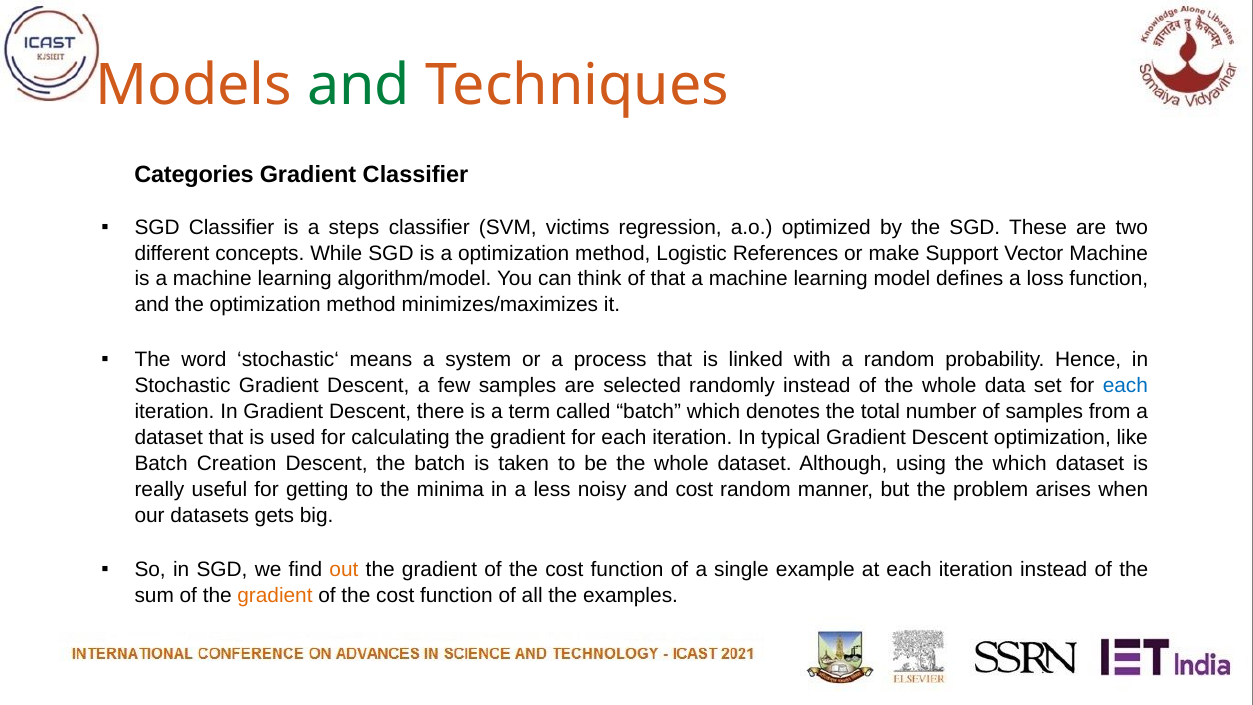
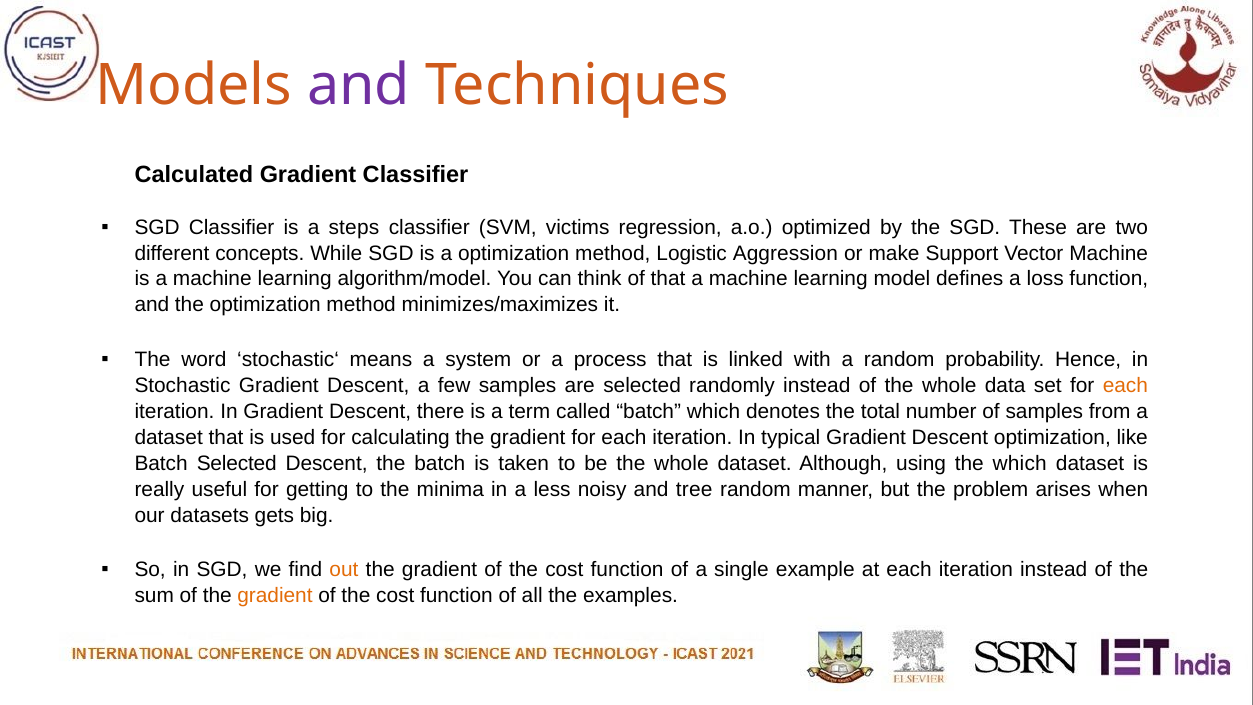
and colour: green -> purple (359, 86)
Categories: Categories -> Calculated (194, 175)
References: References -> Aggression (785, 253)
each colour: blue -> orange (1125, 386)
Batch Creation: Creation -> Selected (237, 463)
and cost: cost -> tree (694, 489)
